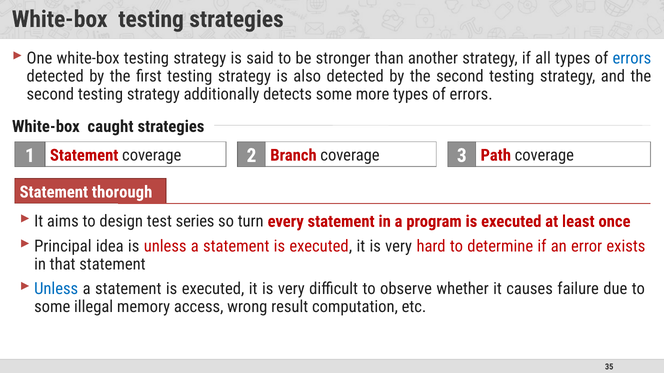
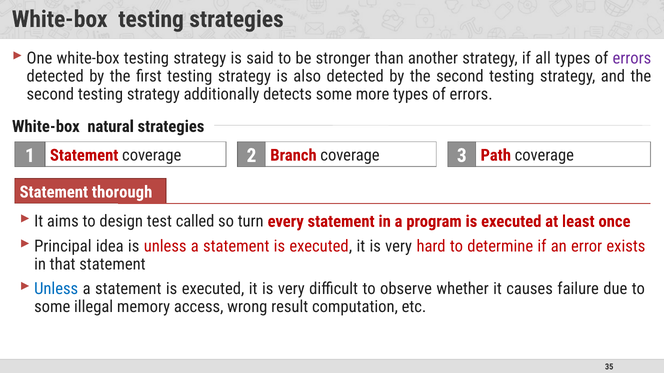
errors colour: blue -> purple (632, 58)
caught: caught -> natural (111, 127)
series: series -> called (195, 222)
